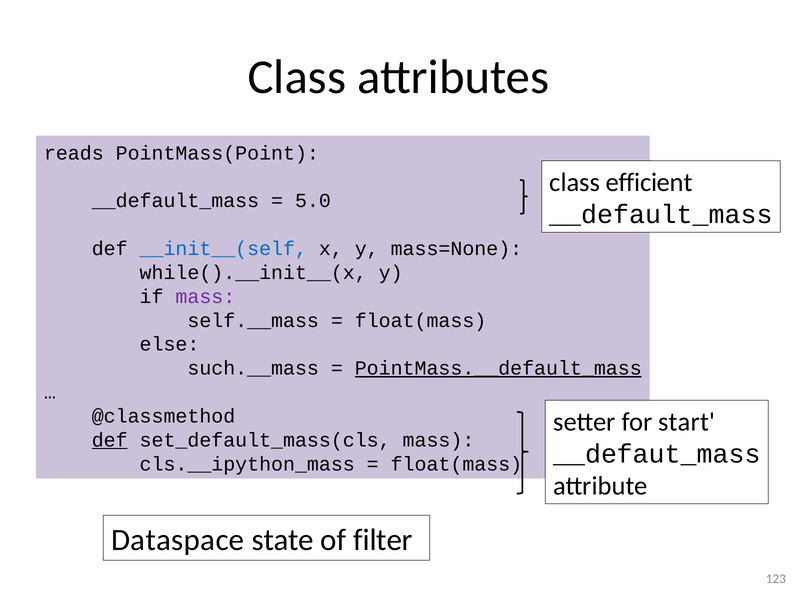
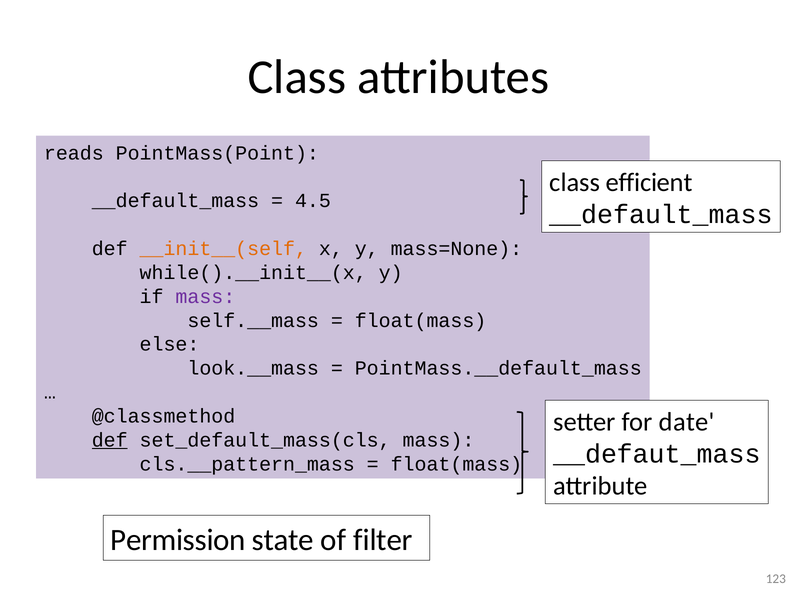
5.0: 5.0 -> 4.5 (313, 201)
__init__(self colour: blue -> orange (223, 249)
such.__mass: such.__mass -> look.__mass (253, 368)
PointMass.__default_mass underline: present -> none (498, 368)
start: start -> date (687, 422)
cls.__ipython_mass: cls.__ipython_mass -> cls.__pattern_mass (247, 464)
Dataspace: Dataspace -> Permission (178, 540)
